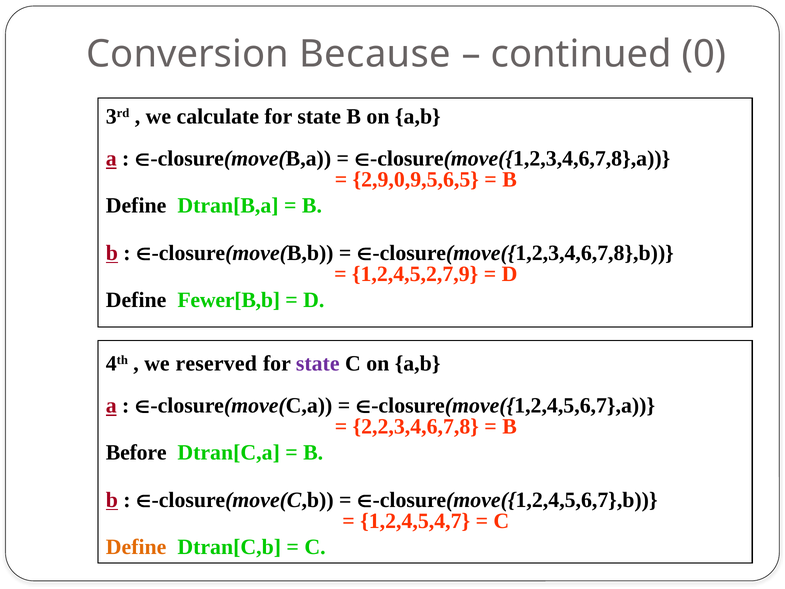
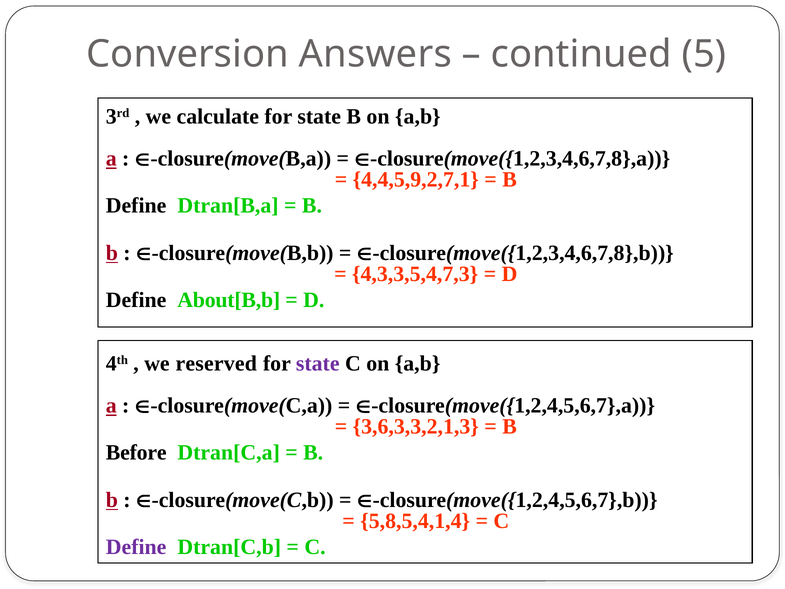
Because: Because -> Answers (375, 54)
0: 0 -> 5 (704, 54)
2,9,0,9,5,6,5: 2,9,0,9,5,6,5 -> 4,4,5,9,2,7,1 (416, 180)
1,2,4,5,2,7,9: 1,2,4,5,2,7,9 -> 4,3,3,5,4,7,3 (415, 274)
Fewer[B,b: Fewer[B,b -> About[B,b (229, 300)
2,2,3,4,6,7,8: 2,2,3,4,6,7,8 -> 3,6,3,3,2,1,3 (416, 426)
1,2,4,5,4,7: 1,2,4,5,4,7 -> 5,8,5,4,1,4 (415, 521)
Define colour: orange -> purple (136, 547)
